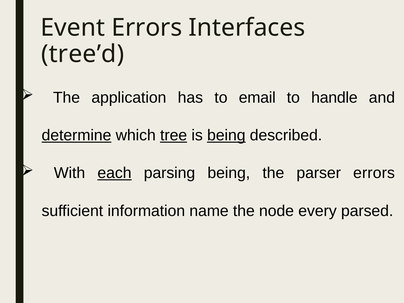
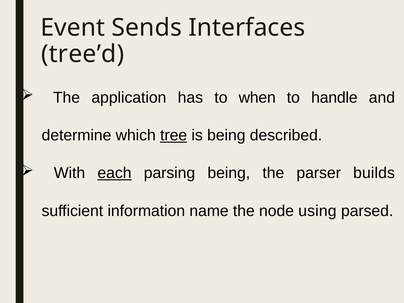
Event Errors: Errors -> Sends (147, 28)
email: email -> when (257, 98)
determine underline: present -> none (77, 135)
being underline: present -> none (226, 135)
parser errors: errors -> builds (374, 173)
every: every -> using (317, 211)
